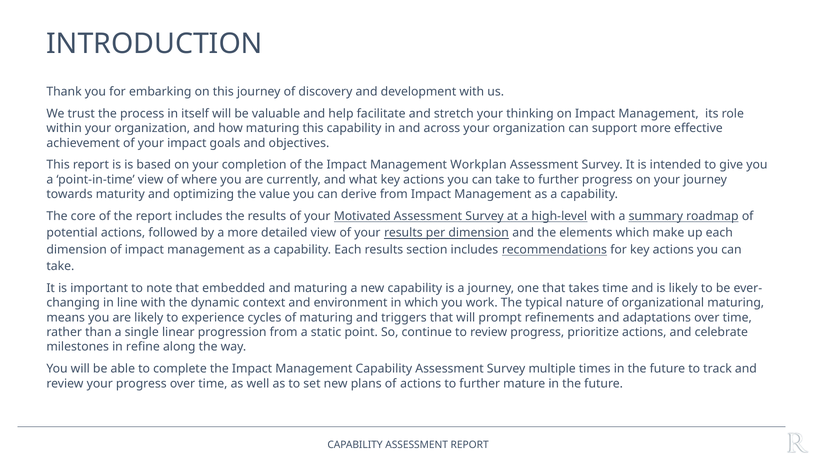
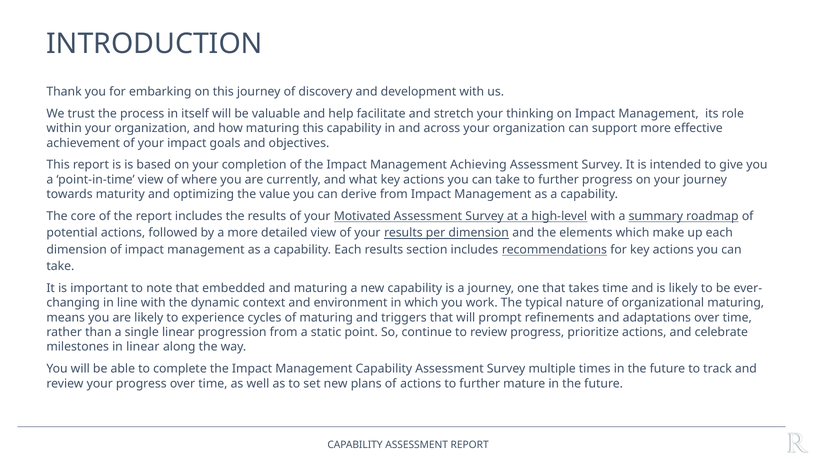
Workplan: Workplan -> Achieving (478, 165)
in refine: refine -> linear (143, 347)
